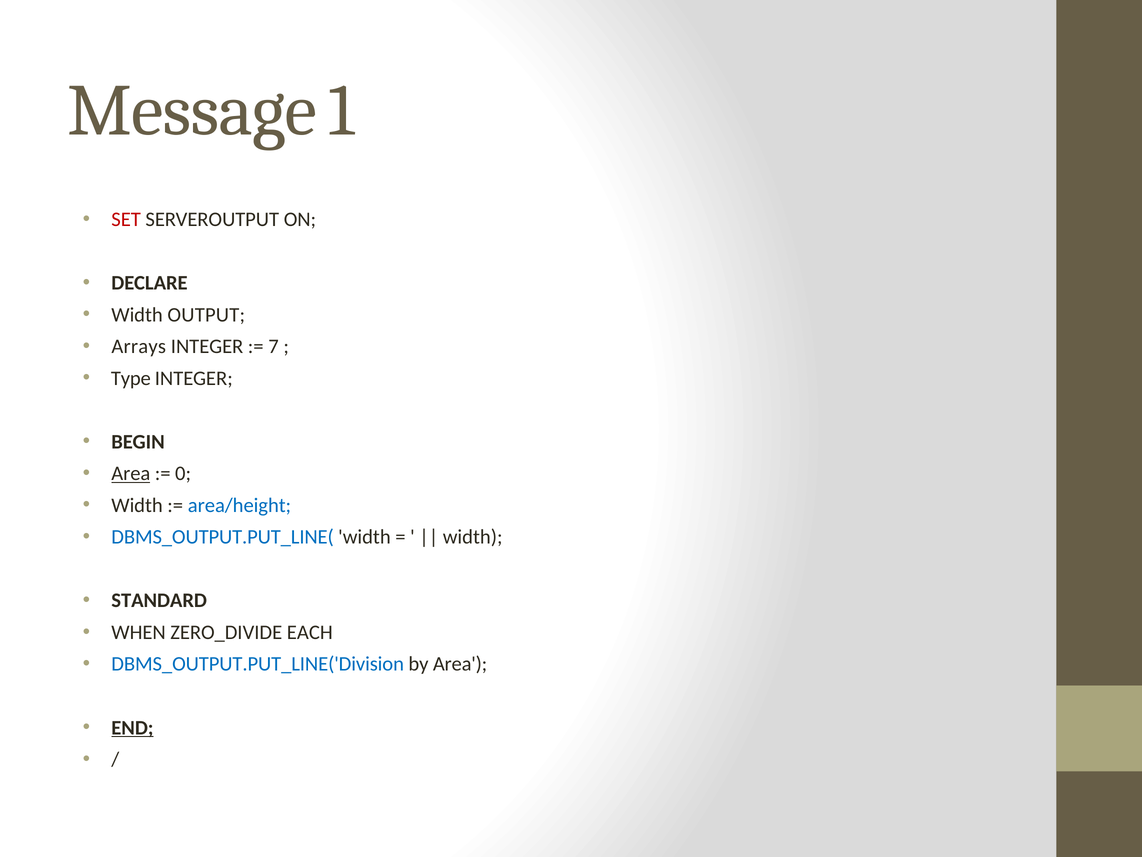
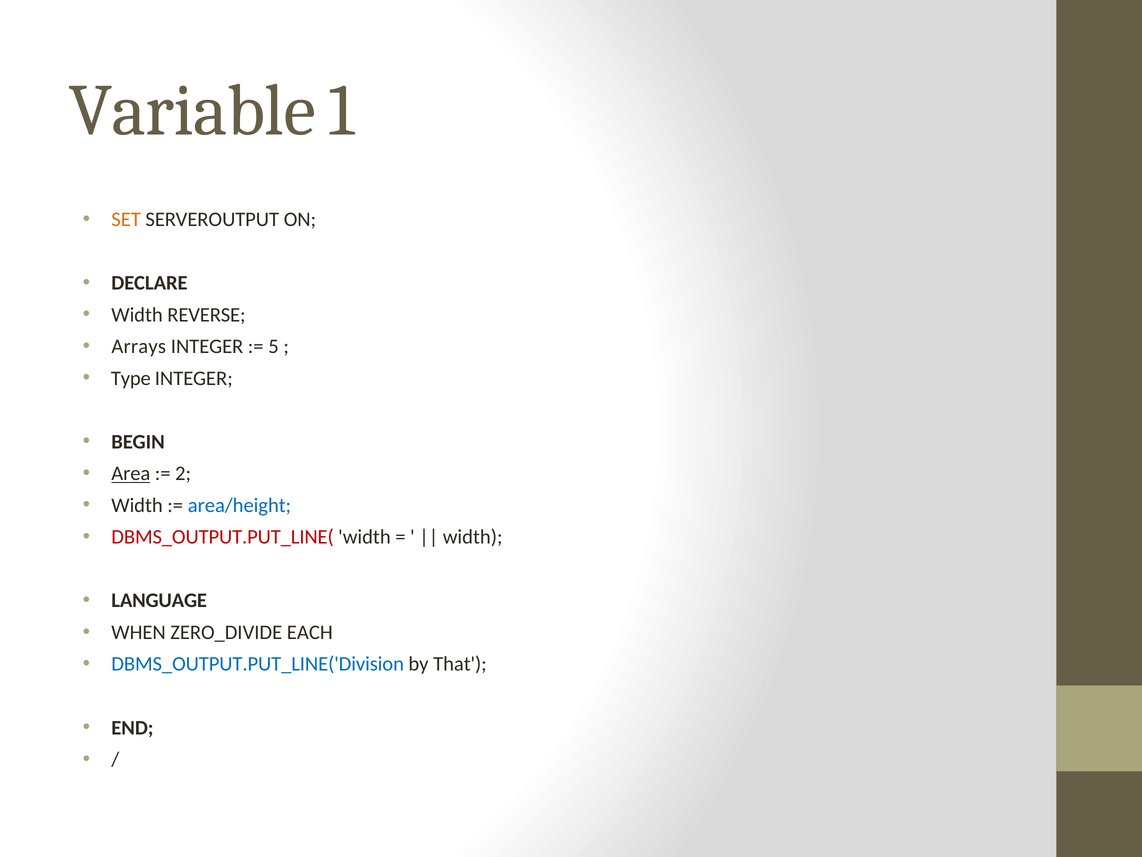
Message: Message -> Variable (192, 111)
SET colour: red -> orange (126, 219)
OUTPUT: OUTPUT -> REVERSE (206, 315)
7: 7 -> 5 (274, 346)
0: 0 -> 2 (183, 473)
DBMS_OUTPUT.PUT_LINE( colour: blue -> red (223, 537)
STANDARD: STANDARD -> LANGUAGE (159, 600)
by Area: Area -> That (460, 664)
END underline: present -> none (132, 727)
